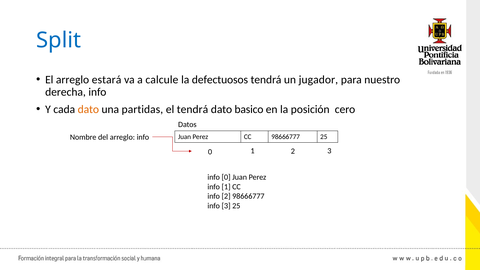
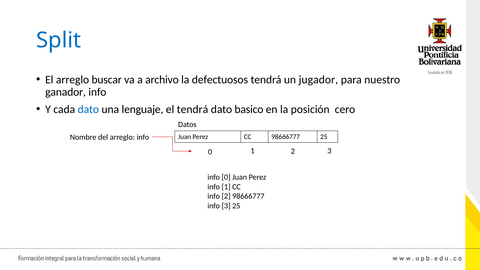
estará: estará -> buscar (107, 80)
calcule: calcule -> archivo (162, 80)
derecha: derecha -> ganador (66, 92)
dato colour: orange -> blue (88, 109)
partidas: partidas -> lenguaje (143, 109)
